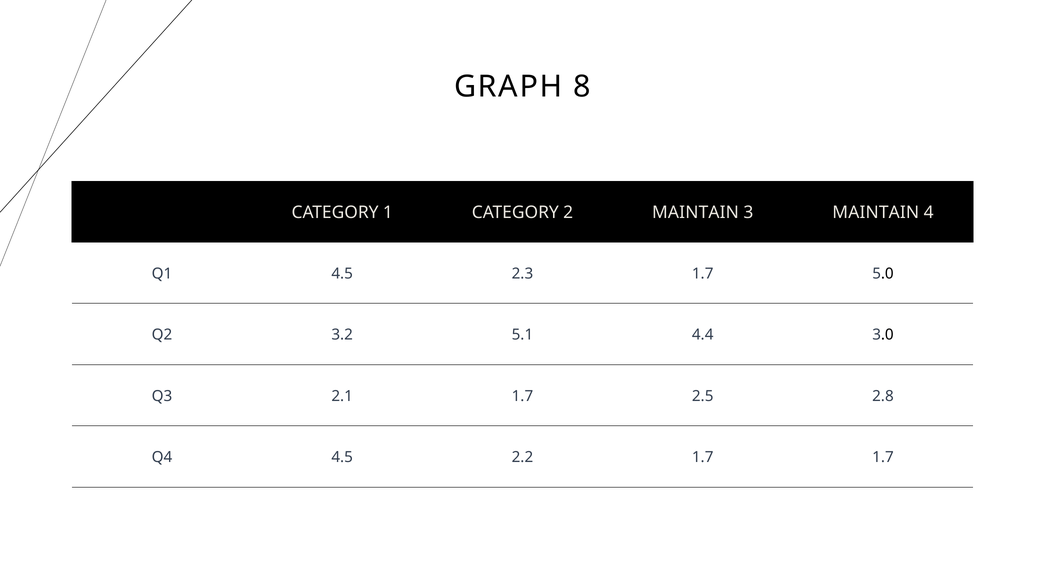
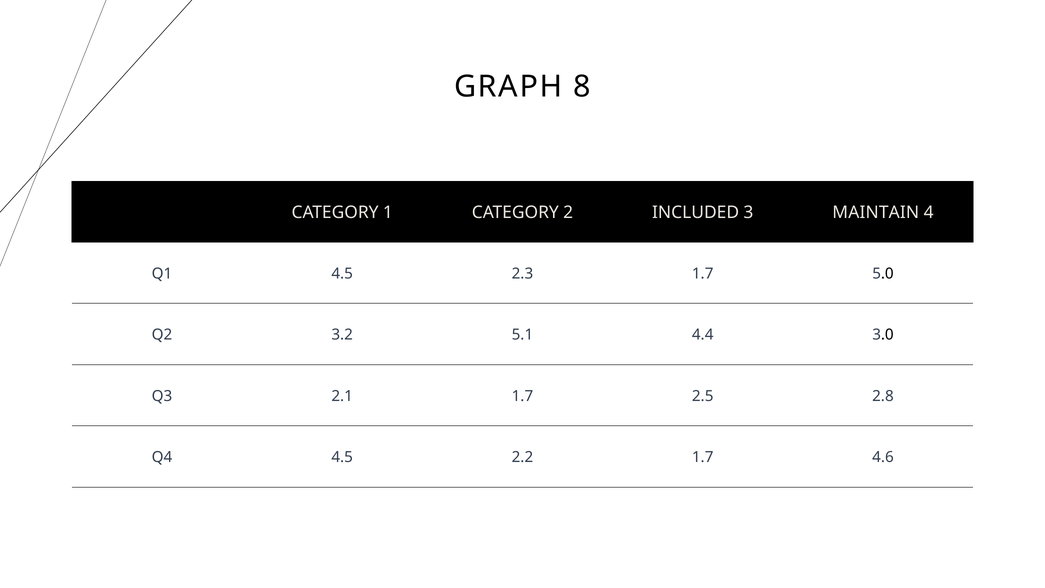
2 MAINTAIN: MAINTAIN -> INCLUDED (696, 213)
1.7: 1.7 -> 4.6 (883, 457)
